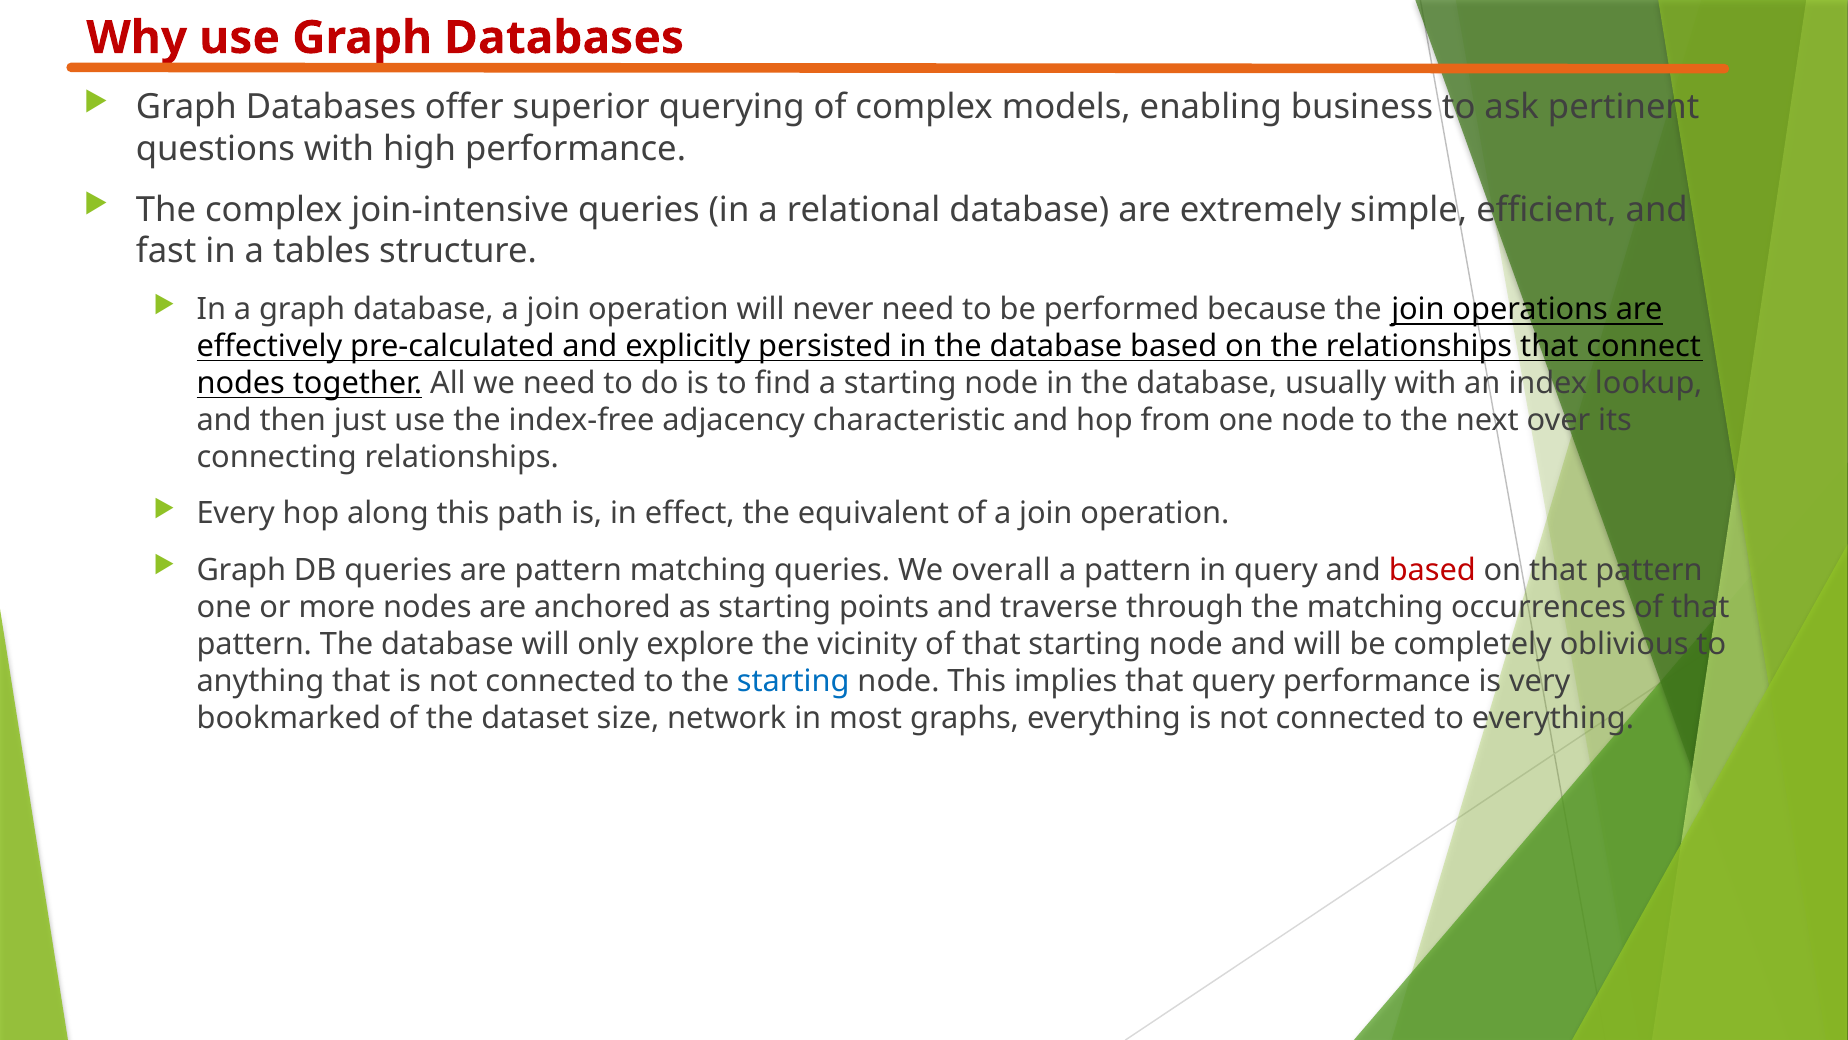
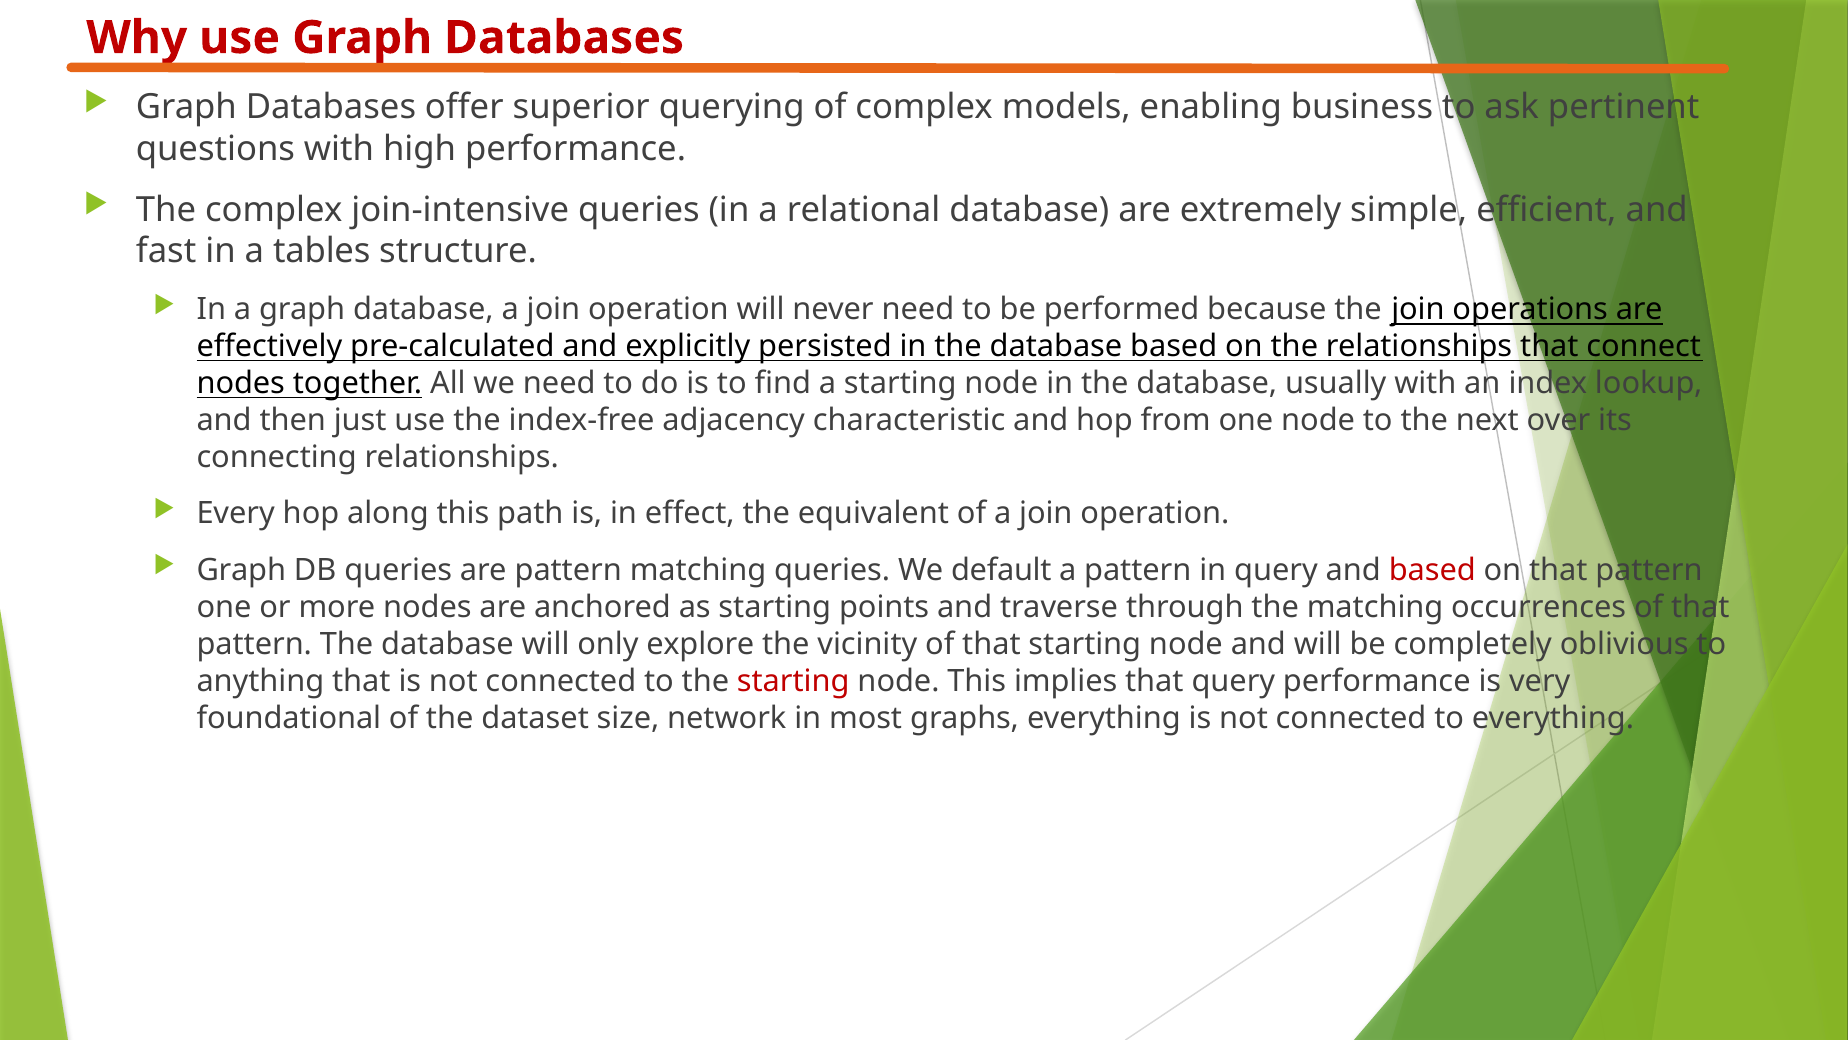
overall: overall -> default (1001, 570)
starting colour: blue -> red (793, 681)
bookmarked: bookmarked -> foundational (289, 717)
